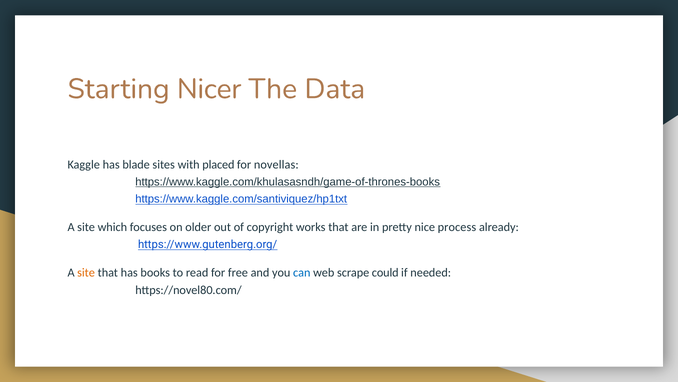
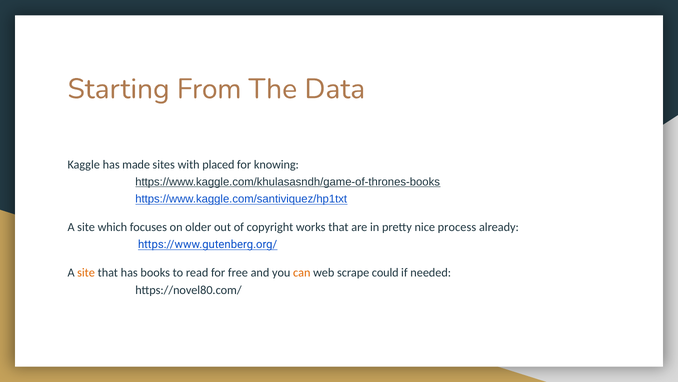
Nicer: Nicer -> From (209, 89)
blade: blade -> made (136, 164)
novellas: novellas -> knowing (276, 164)
can colour: blue -> orange (302, 272)
